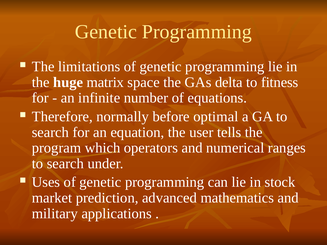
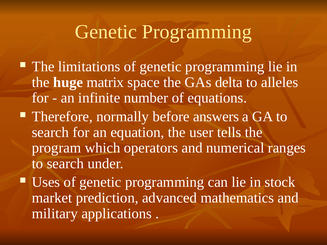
fitness: fitness -> alleles (280, 82)
optimal: optimal -> answers (216, 117)
